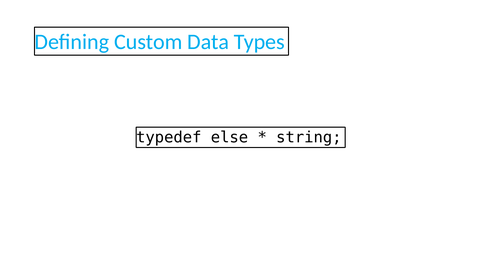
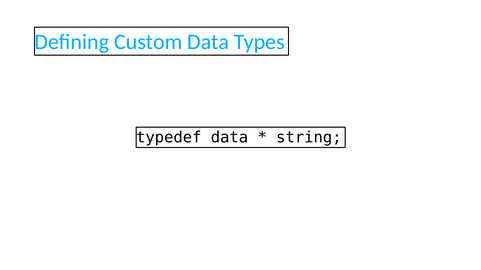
typedef else: else -> data (229, 138)
